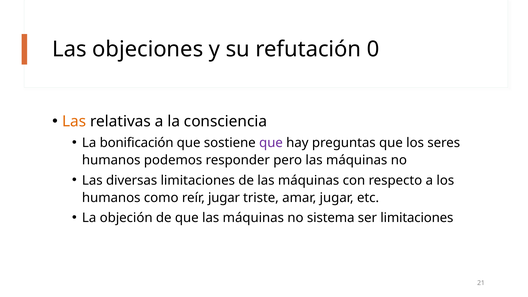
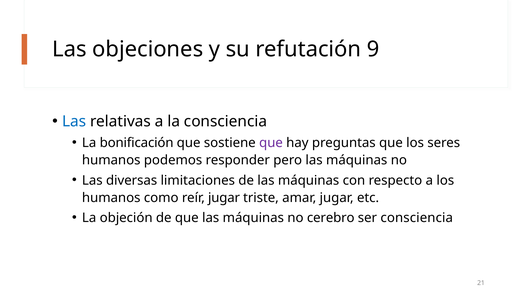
0: 0 -> 9 (373, 49)
Las colour: orange -> blue (74, 121)
sistema: sistema -> cerebro (331, 218)
ser limitaciones: limitaciones -> consciencia (417, 218)
